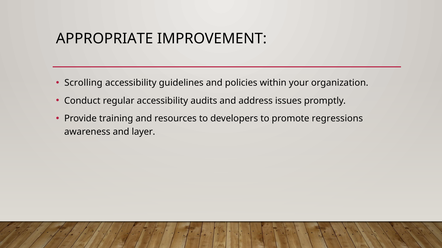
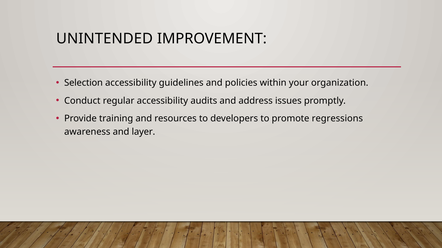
APPROPRIATE: APPROPRIATE -> UNINTENDED (104, 39)
Scrolling: Scrolling -> Selection (84, 83)
